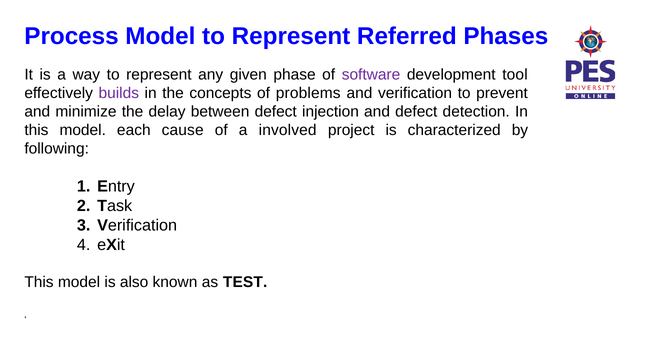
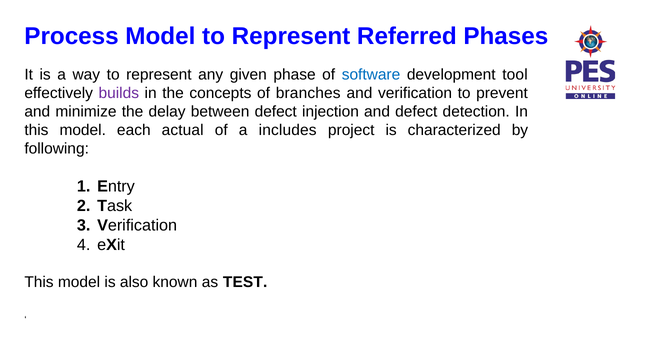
software colour: purple -> blue (371, 74)
problems: problems -> branches (308, 93)
cause: cause -> actual (183, 130)
involved: involved -> includes (288, 130)
